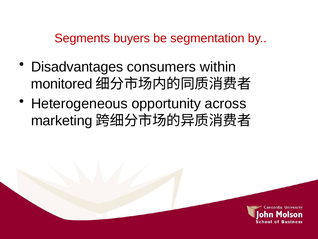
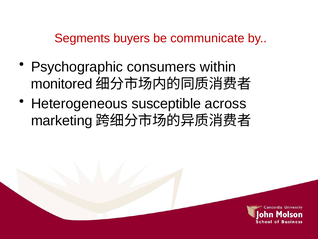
segmentation: segmentation -> communicate (207, 38)
Disadvantages: Disadvantages -> Psychographic (77, 67)
opportunity: opportunity -> susceptible (166, 103)
